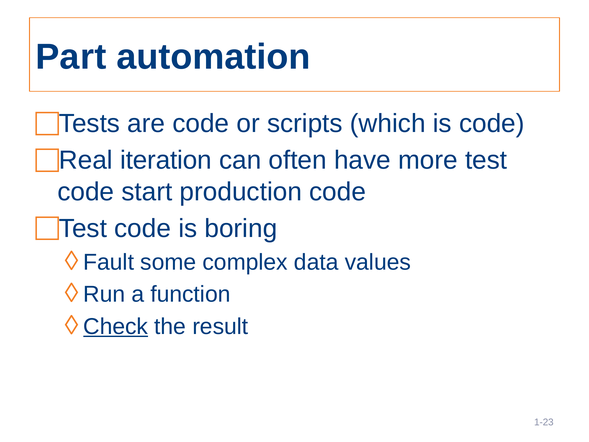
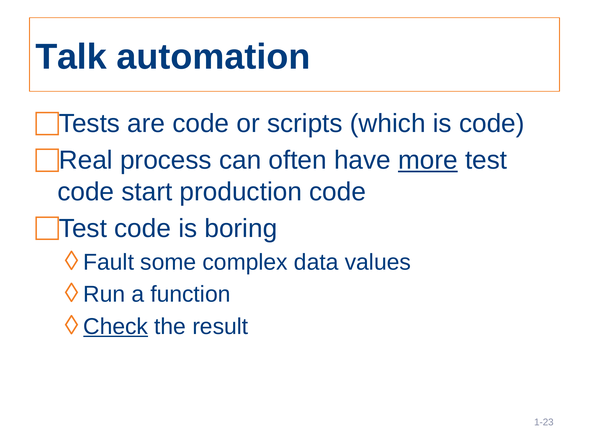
Part: Part -> Talk (71, 57)
iteration: iteration -> process (166, 160)
more underline: none -> present (428, 160)
